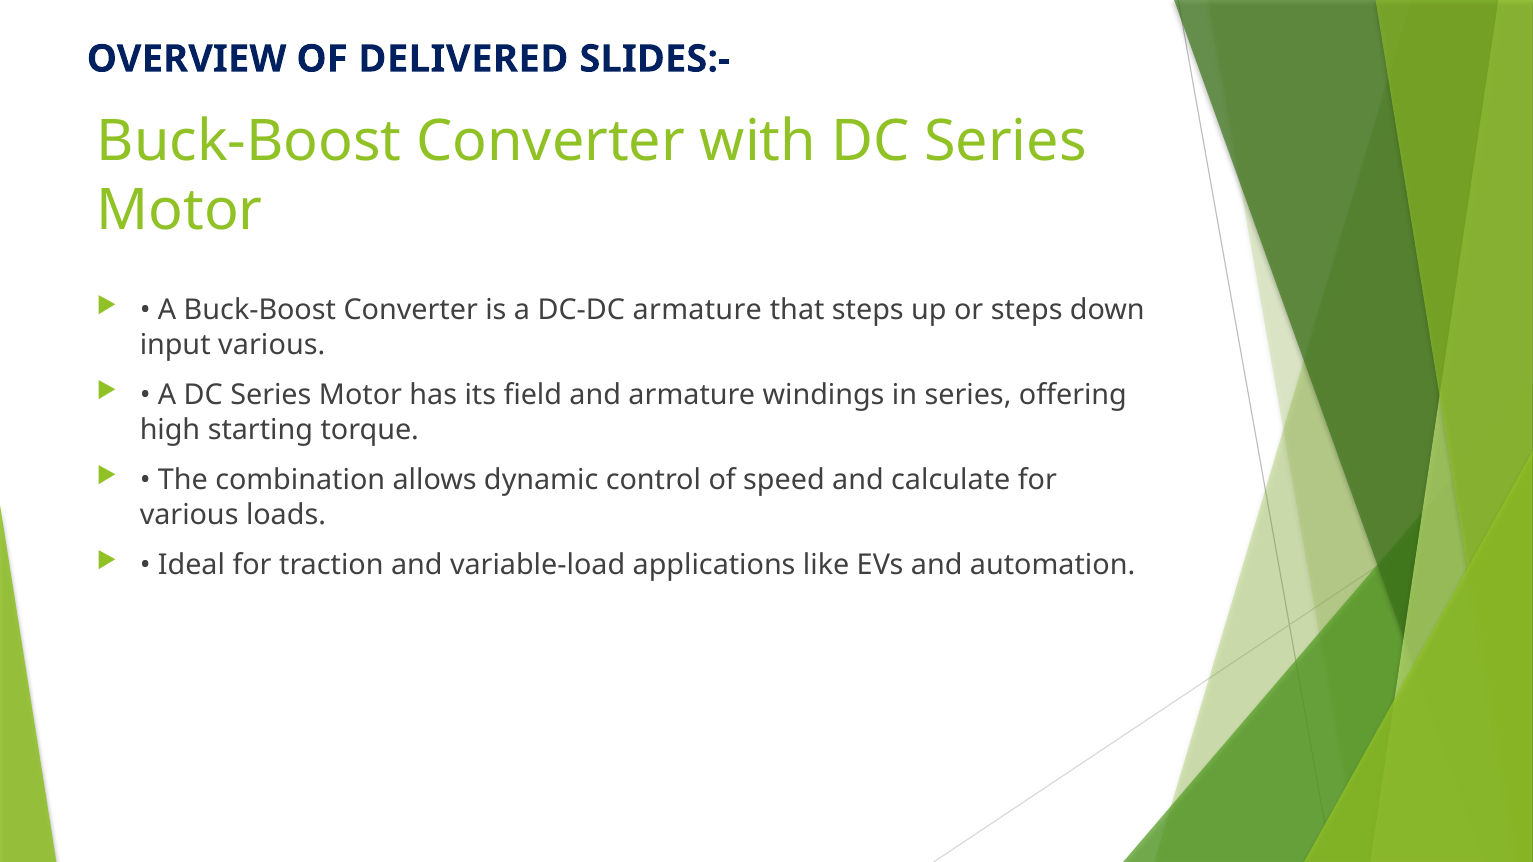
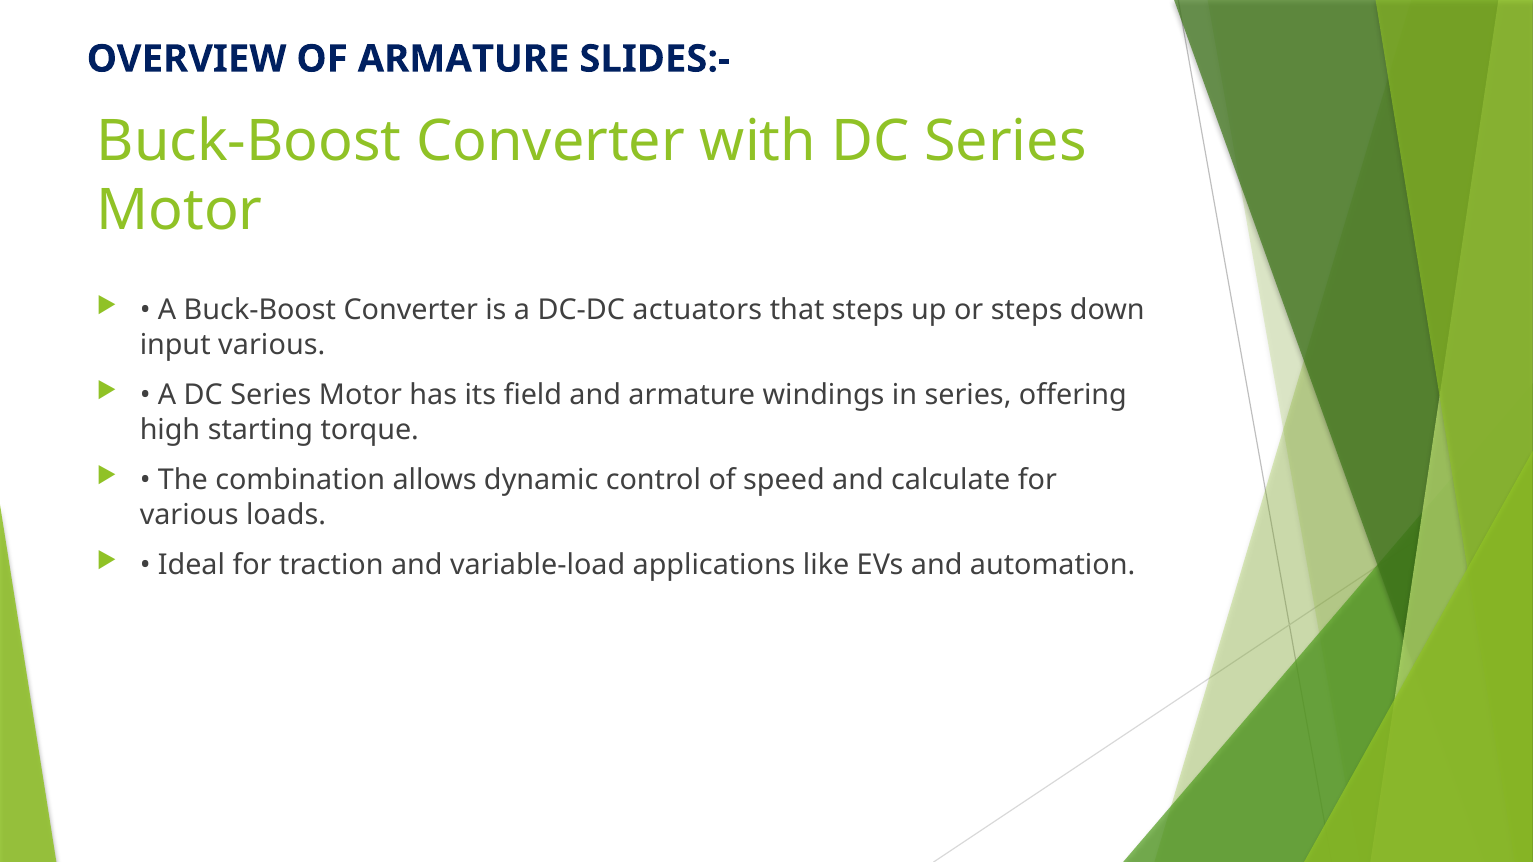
OF DELIVERED: DELIVERED -> ARMATURE (464, 59)
DC-DC armature: armature -> actuators (697, 310)
